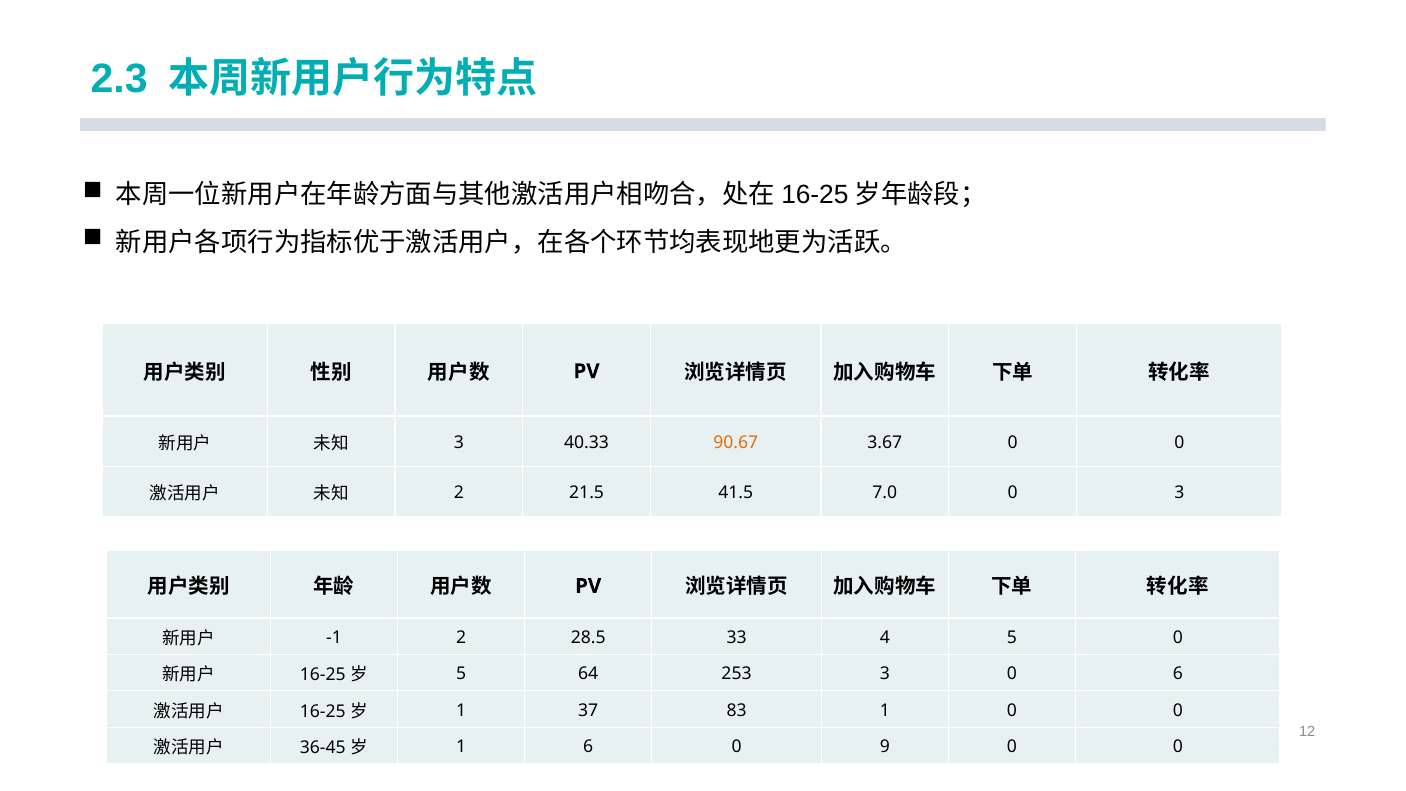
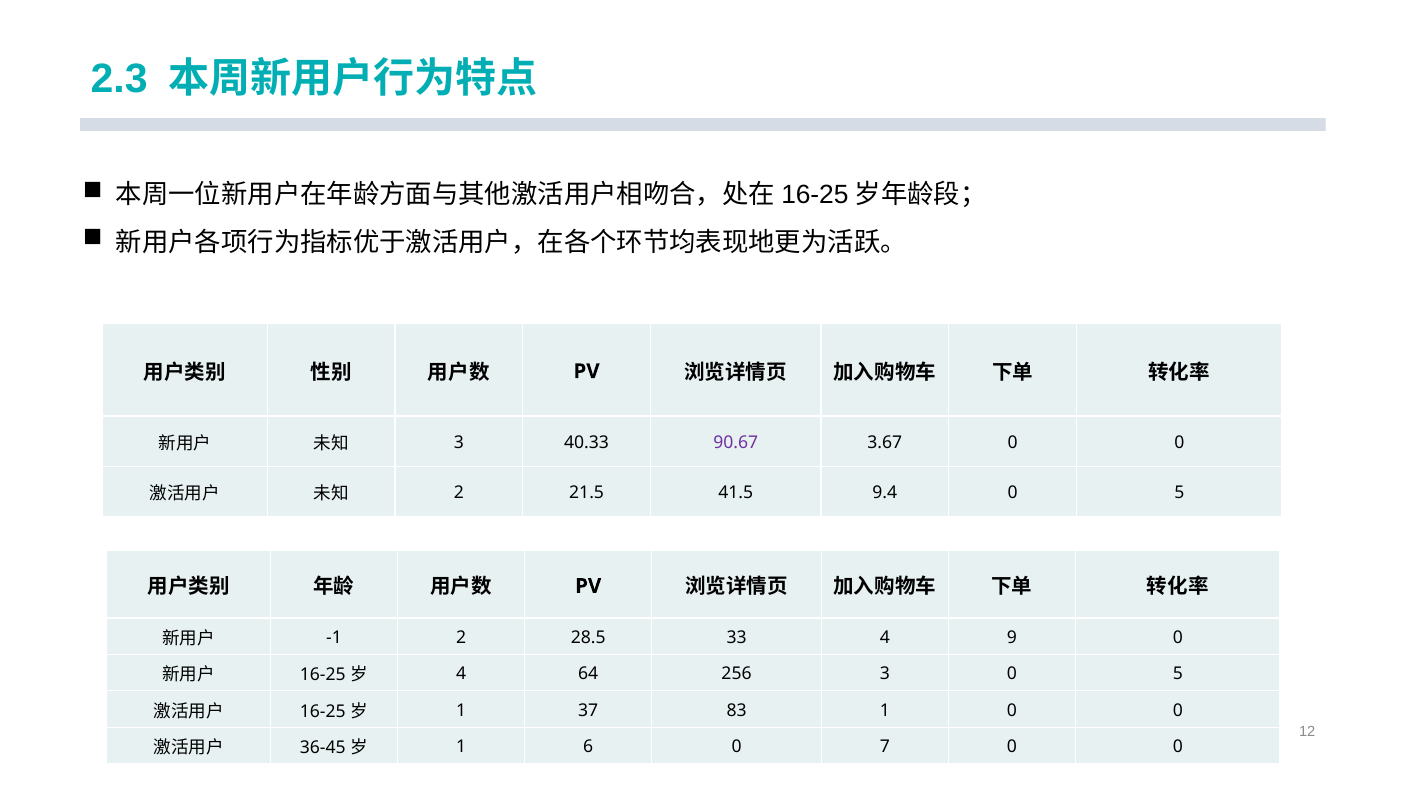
90.67 colour: orange -> purple (736, 443)
7.0: 7.0 -> 9.4 (885, 493)
3: 3 -> 5 (1179, 493)
4 5: 5 -> 9 (1012, 638)
5: 5 -> 4 (461, 674)
253: 253 -> 256 (737, 674)
3 0 6: 6 -> 5 (1178, 674)
9: 9 -> 7 (885, 747)
